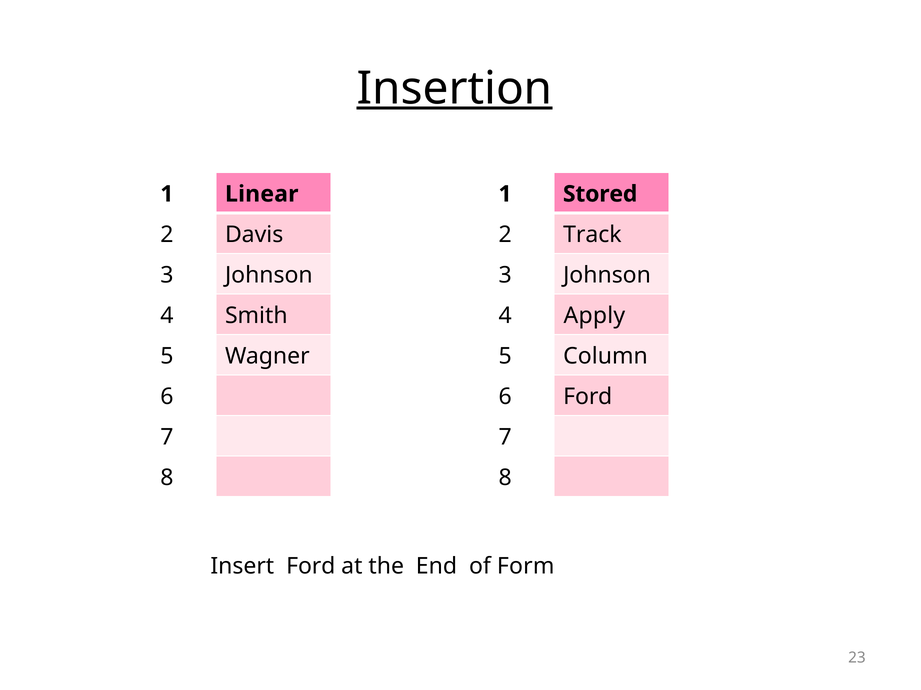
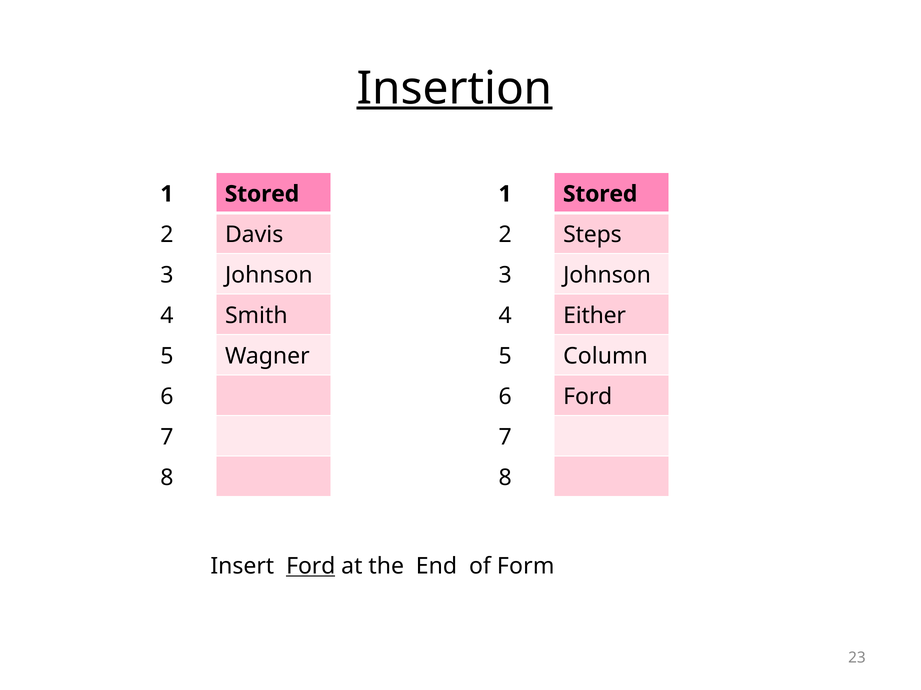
Linear: Linear -> Stored (262, 194)
Track: Track -> Steps (592, 235)
Apply: Apply -> Either (595, 316)
Ford underline: none -> present (311, 567)
